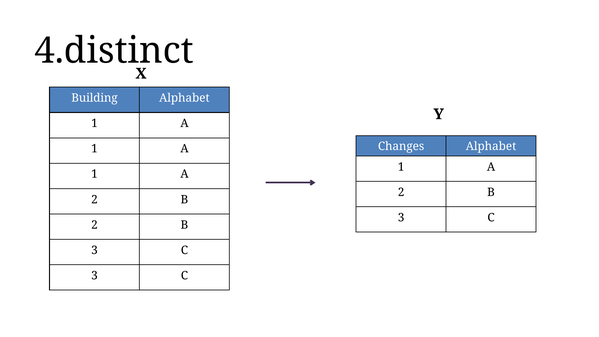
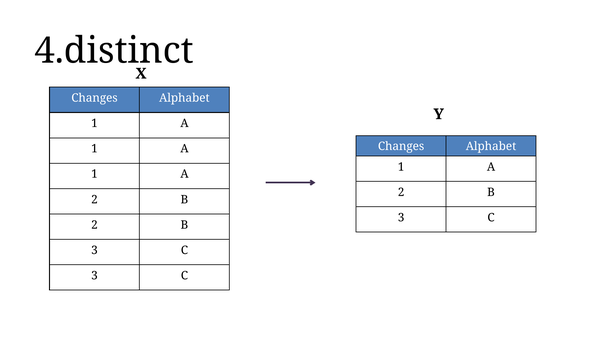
Building: Building -> Changes (94, 98)
